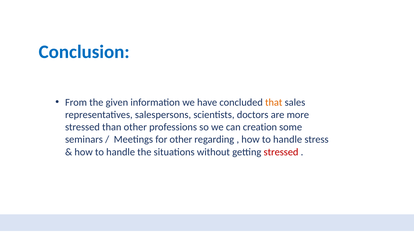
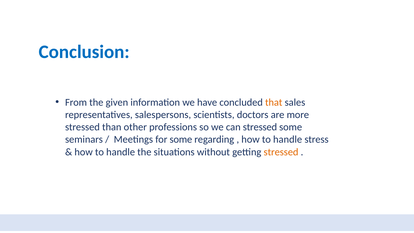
can creation: creation -> stressed (260, 127)
for other: other -> some (181, 139)
stressed colour: red -> orange (281, 152)
